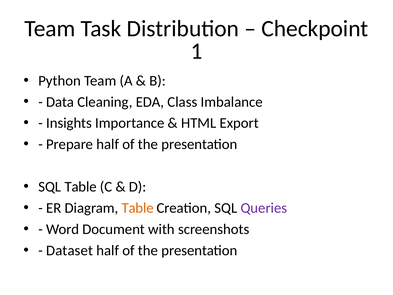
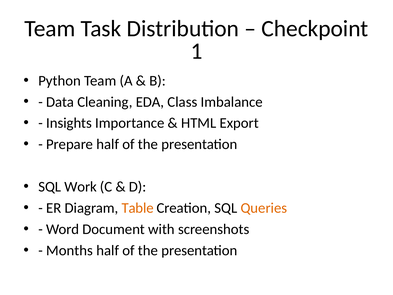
SQL Table: Table -> Work (81, 187)
Queries colour: purple -> orange (264, 208)
Dataset: Dataset -> Months (70, 250)
